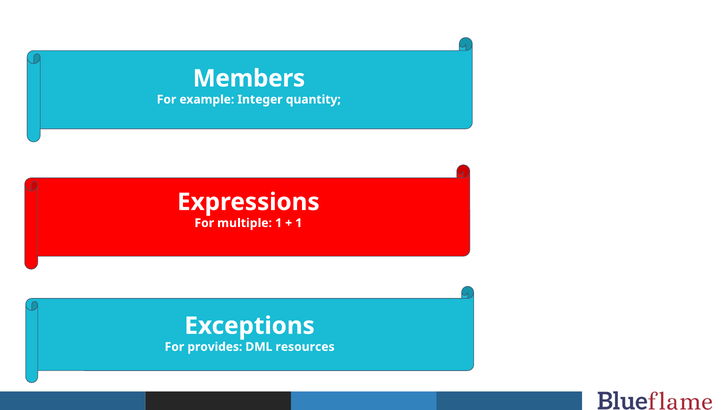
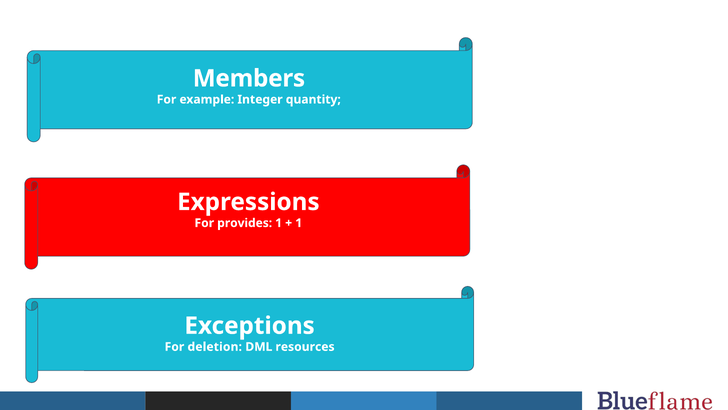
multiple: multiple -> provides (245, 223)
provides: provides -> deletion (215, 346)
